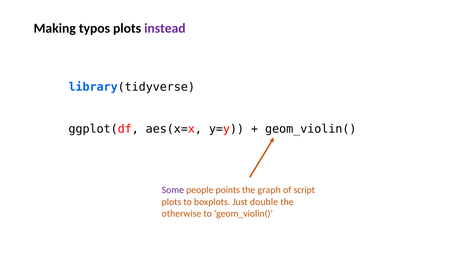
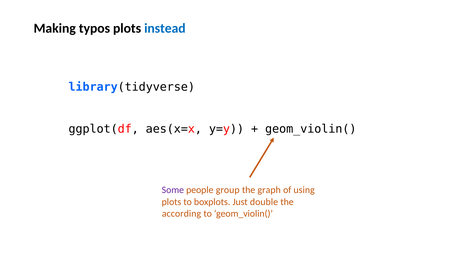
instead colour: purple -> blue (165, 28)
points: points -> group (228, 190)
script: script -> using (304, 190)
otherwise: otherwise -> according (181, 213)
